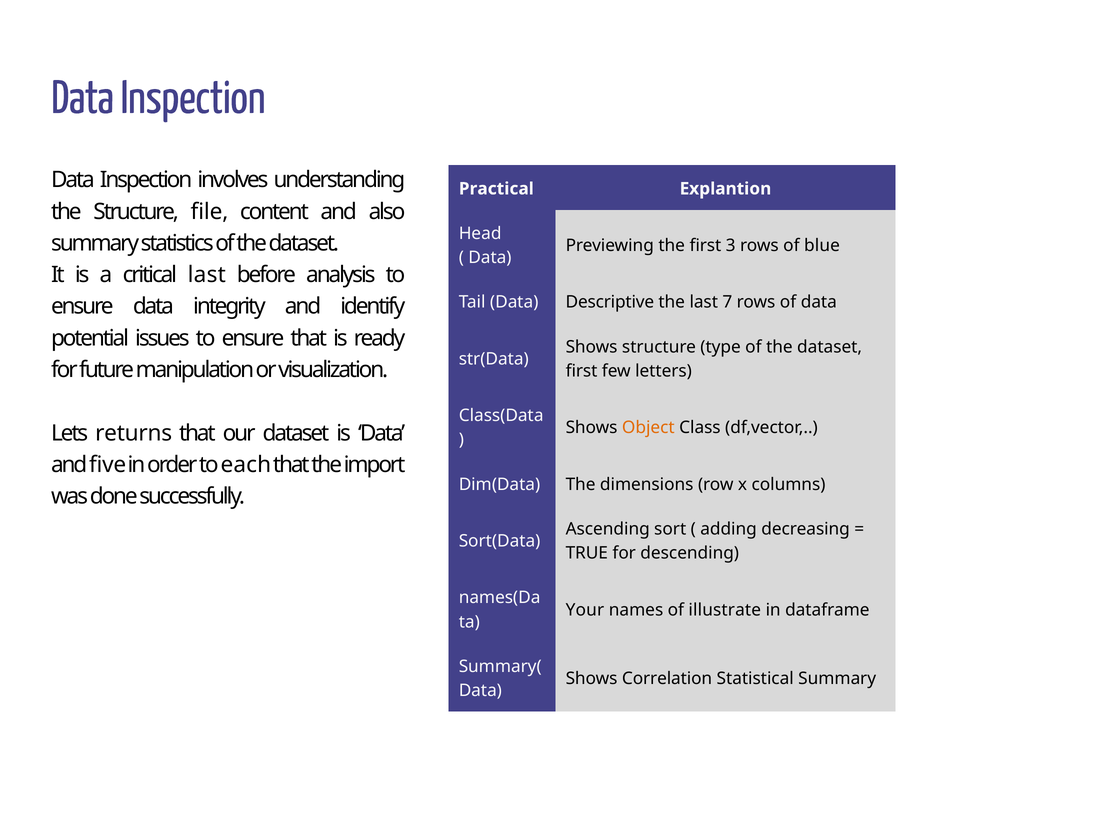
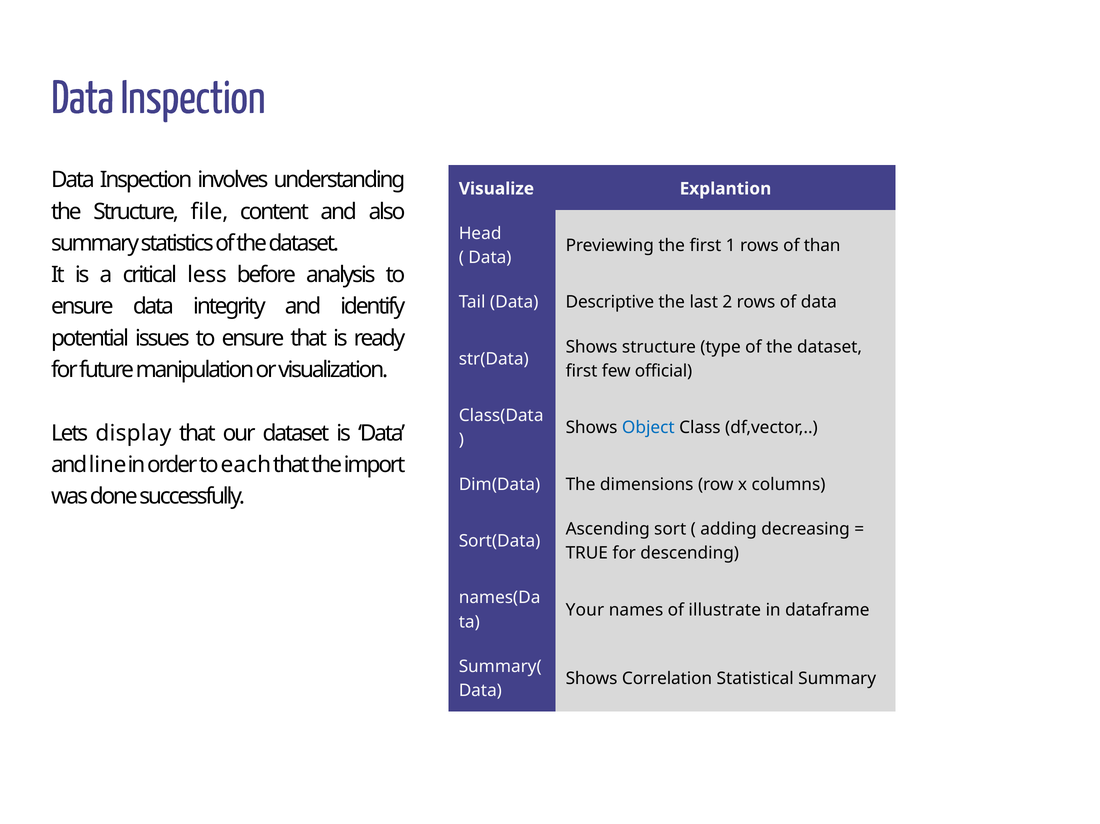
Practical: Practical -> Visualize (496, 189)
3: 3 -> 1 (731, 245)
blue: blue -> than (822, 245)
critical last: last -> less (207, 275)
7: 7 -> 2 (727, 302)
letters: letters -> official (664, 371)
Object colour: orange -> blue (648, 428)
returns: returns -> display (133, 433)
five: five -> line (108, 465)
